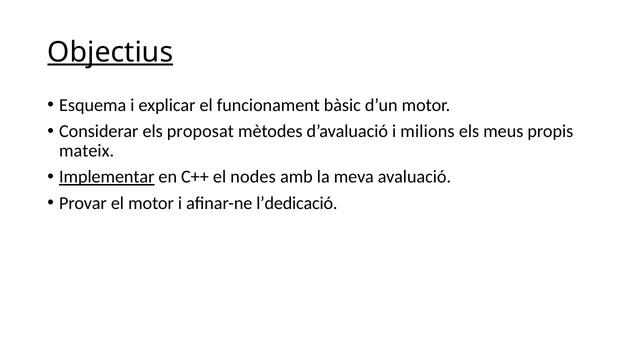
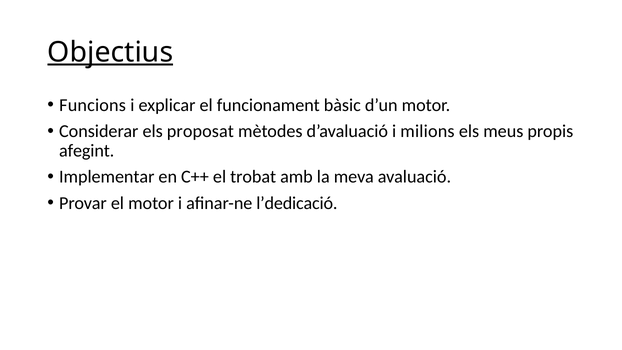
Esquema: Esquema -> Funcions (93, 105)
mateix: mateix -> afegint (87, 151)
Implementar underline: present -> none (107, 177)
nodes: nodes -> trobat (253, 177)
